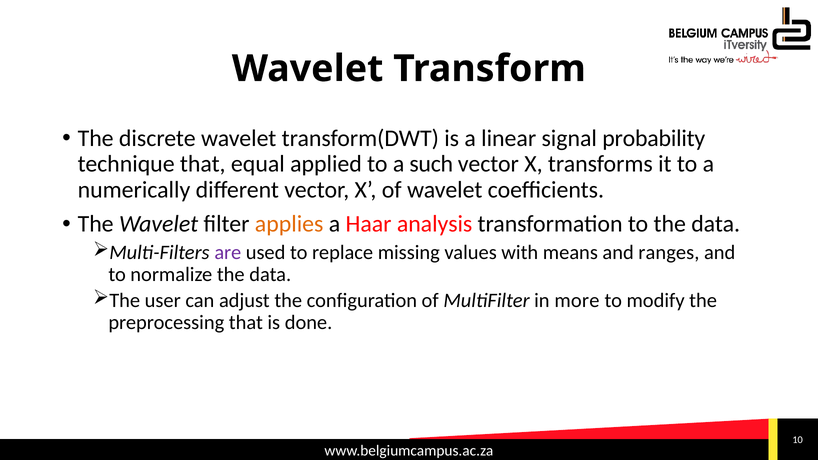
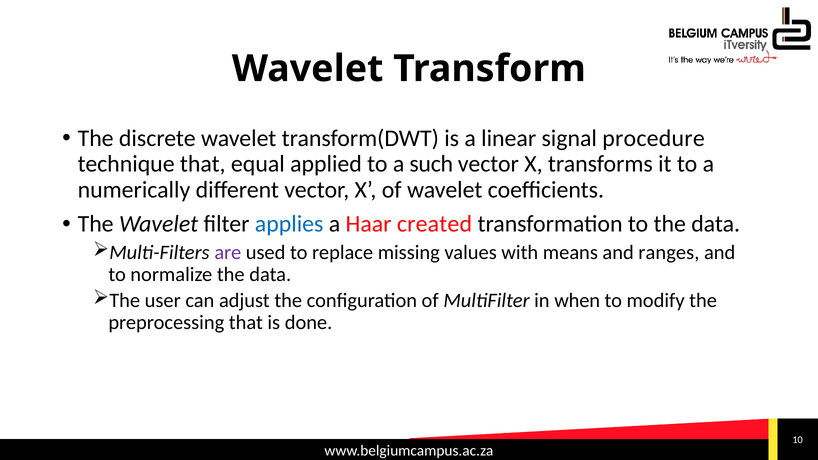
probability: probability -> procedure (654, 138)
applies colour: orange -> blue (289, 224)
analysis: analysis -> created (434, 224)
more: more -> when (577, 301)
